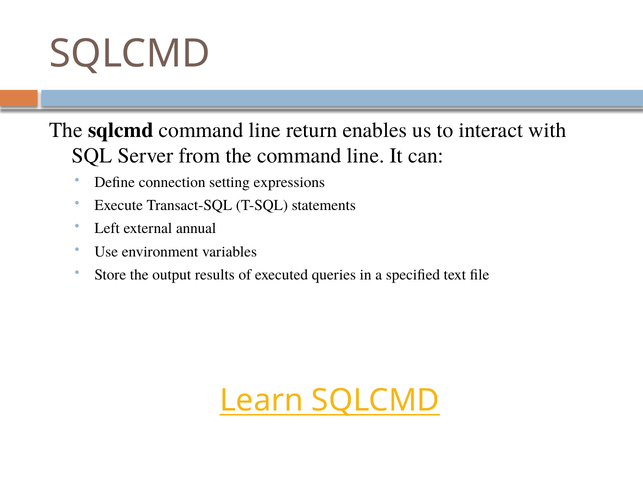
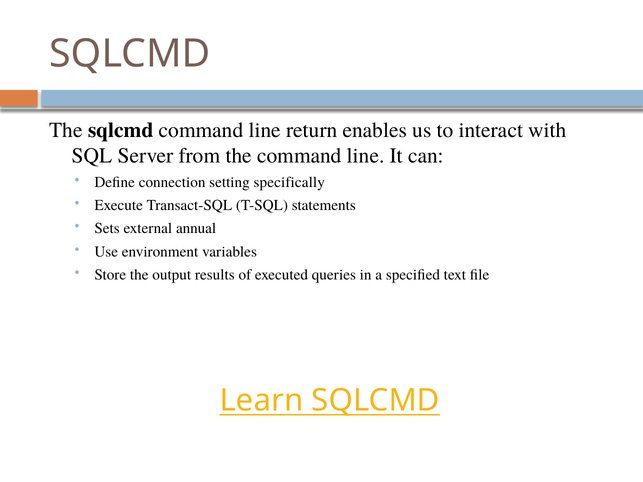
expressions: expressions -> specifically (289, 182)
Left: Left -> Sets (107, 228)
